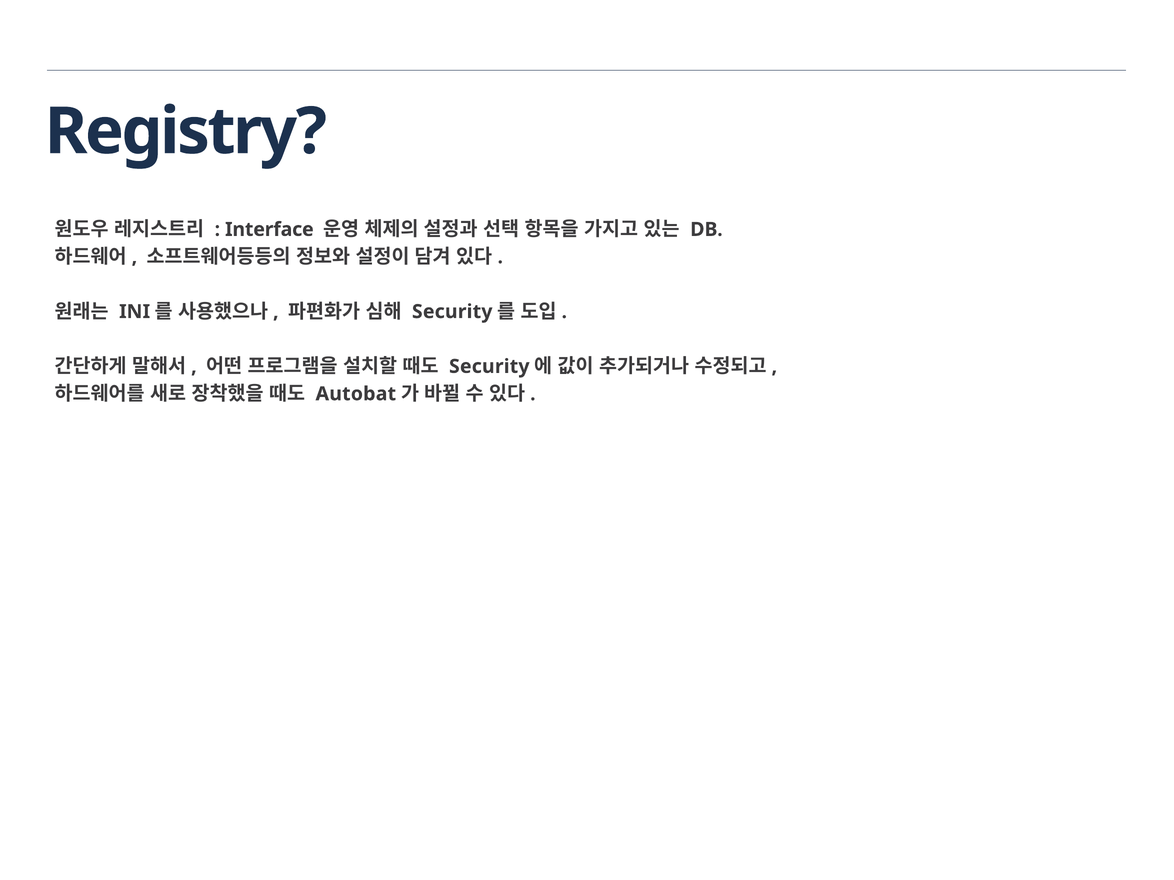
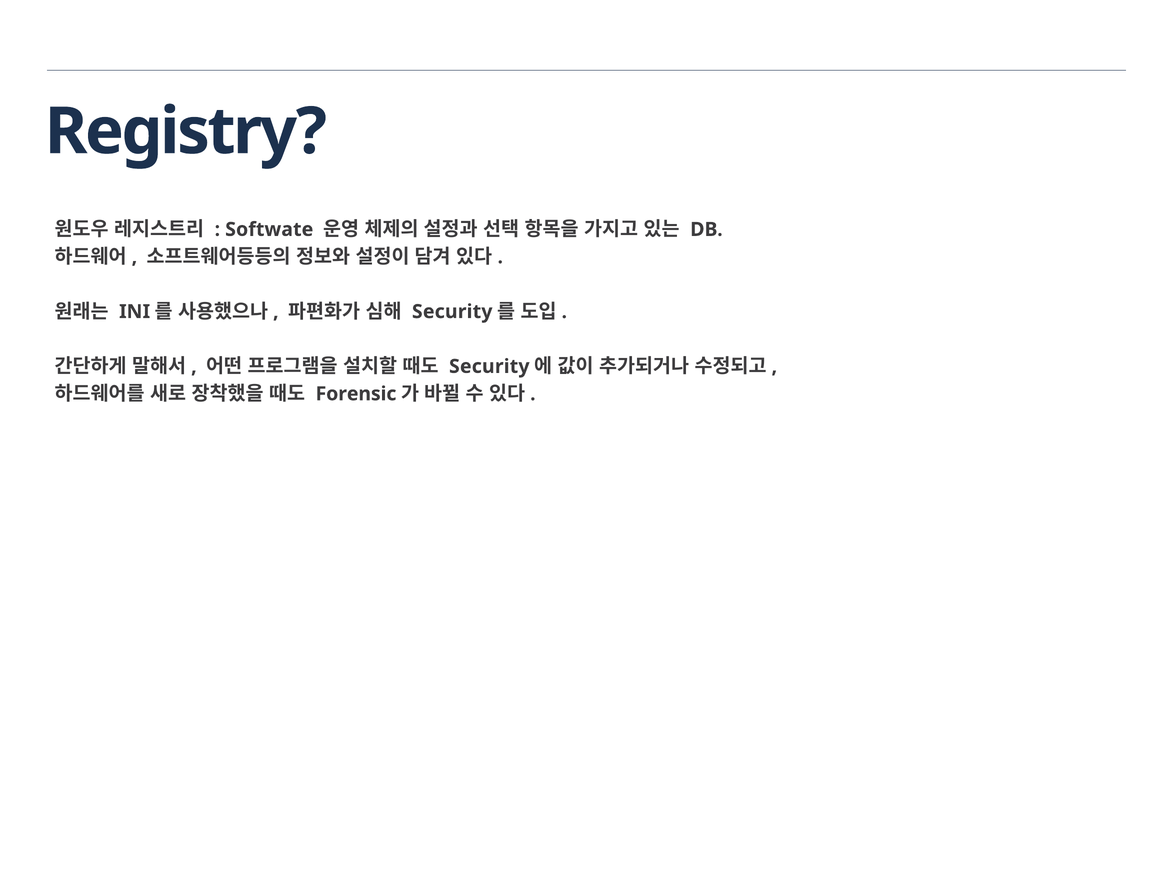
Interface: Interface -> Softwate (269, 230)
Autobat: Autobat -> Forensic (356, 394)
